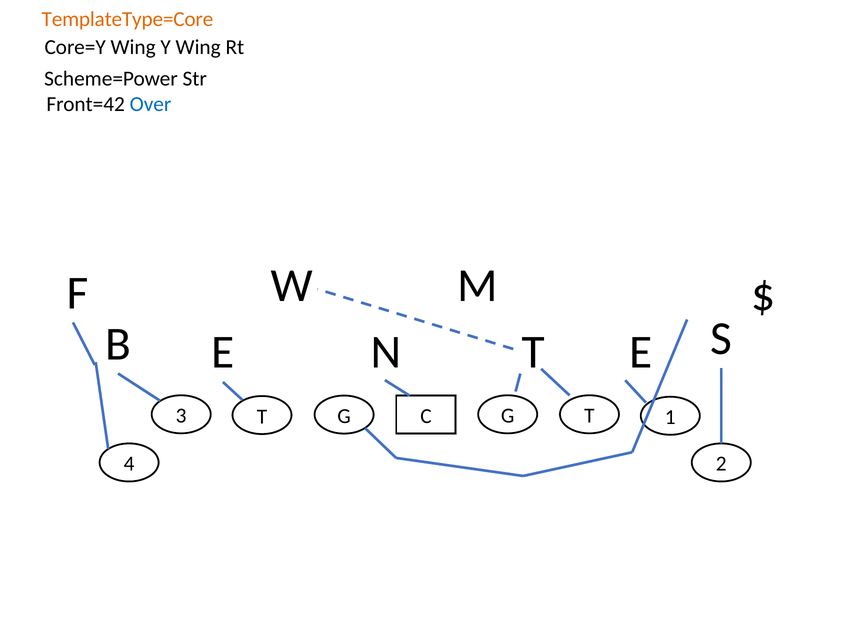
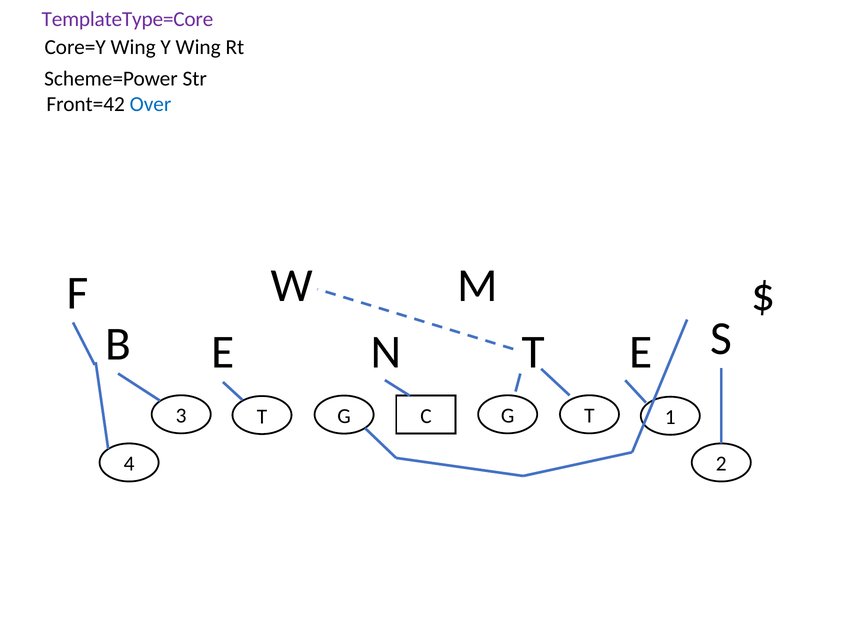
TemplateType=Core colour: orange -> purple (127, 19)
